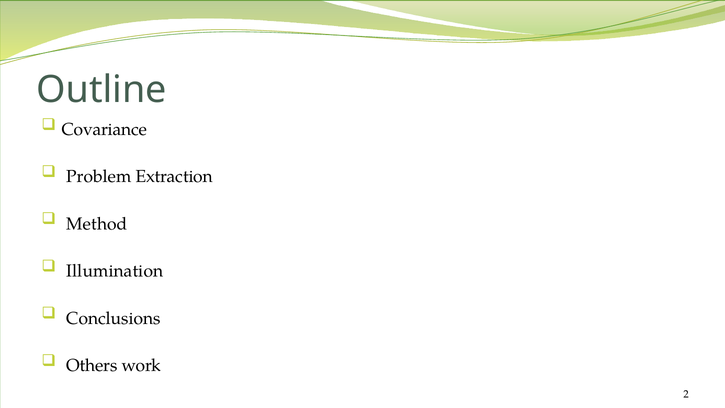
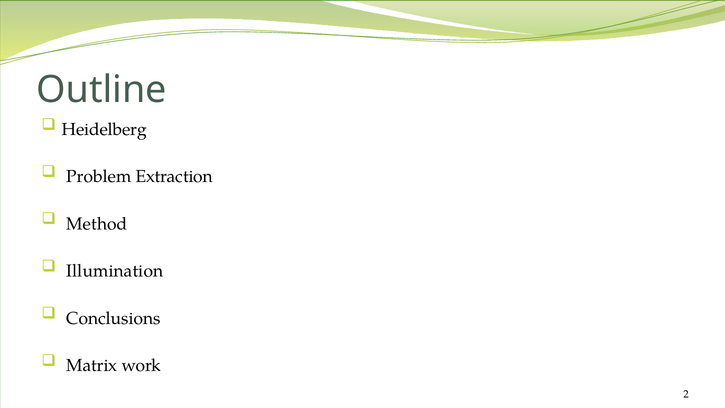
Covariance: Covariance -> Heidelberg (104, 129)
Others: Others -> Matrix (92, 365)
